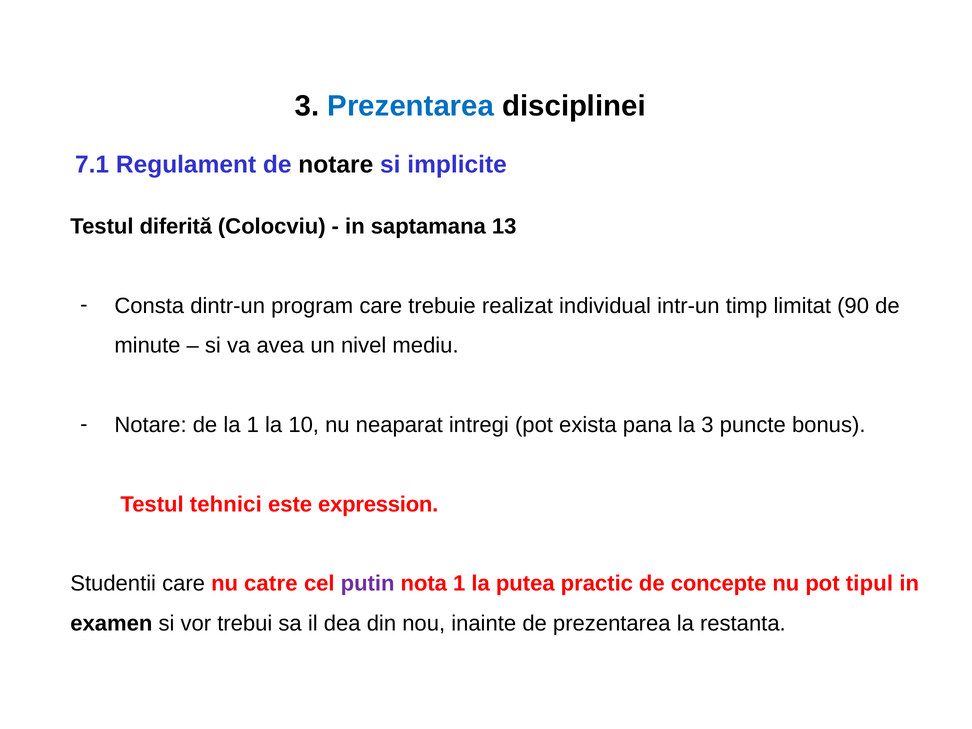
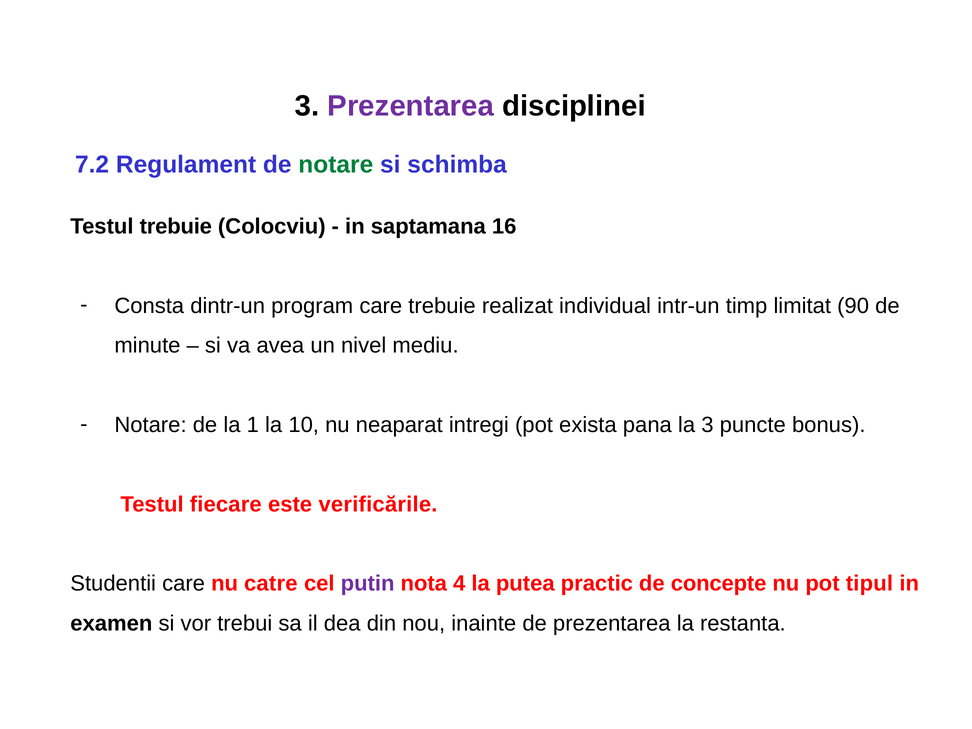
Prezentarea colour: blue -> purple (411, 106)
7.1: 7.1 -> 7.2 (92, 165)
notare colour: black -> green (336, 165)
implicite: implicite -> schimba (457, 165)
diferită: diferită -> trebuie (176, 227)
13: 13 -> 16 (504, 227)
tehnici: tehnici -> fiecare (226, 504)
expression: expression -> verificările (378, 504)
1: 1 -> 4 (459, 584)
